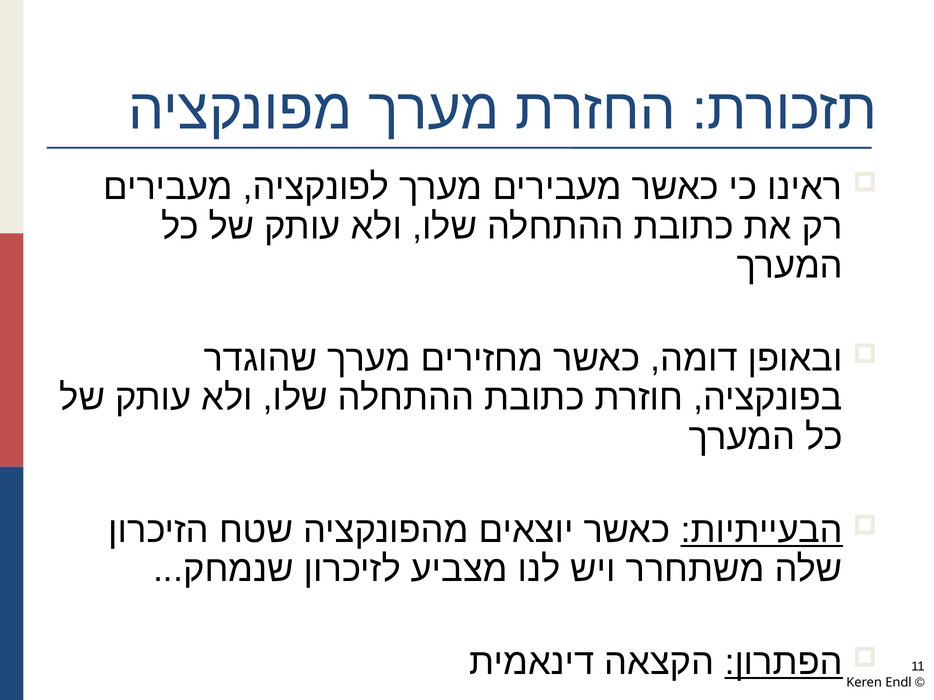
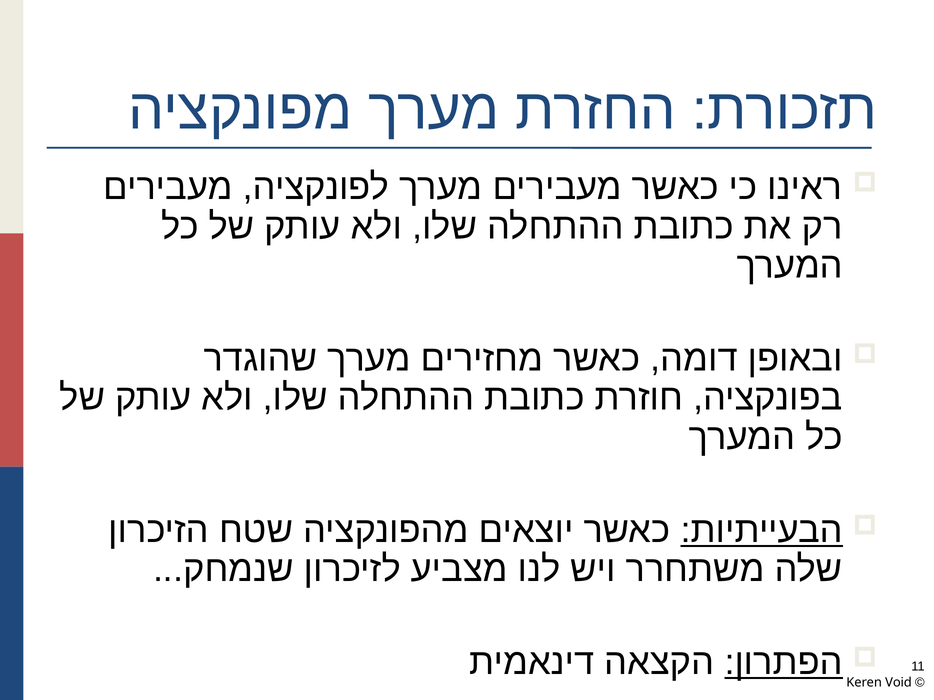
Endl: Endl -> Void (899, 683)
